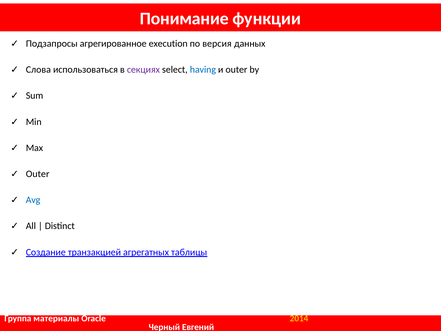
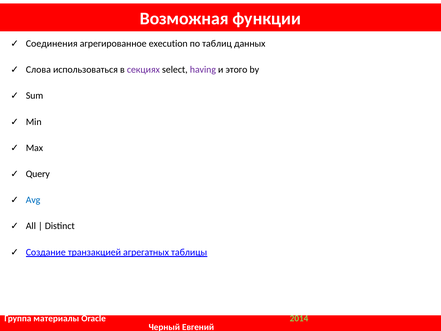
Понимание: Понимание -> Возможная (184, 19)
Подзапросы: Подзапросы -> Соединения (52, 44)
версия: версия -> таблиц (217, 44)
having colour: blue -> purple (203, 70)
и outer: outer -> этого (236, 70)
Outer: Outer -> Query (38, 174)
2014 colour: yellow -> light green (299, 318)
